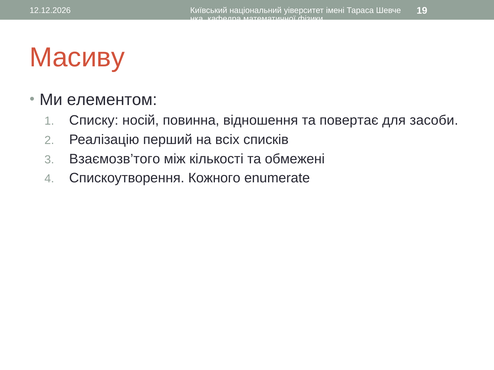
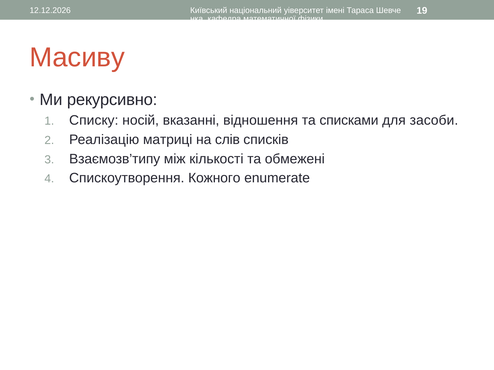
елементом: елементом -> рекурсивно (112, 100)
повинна: повинна -> вказанні (191, 121)
повертає: повертає -> списками (349, 121)
перший: перший -> матриці (168, 140)
всіх: всіх -> слів (227, 140)
Взаємозв’того: Взаємозв’того -> Взаємозв’типу (115, 159)
